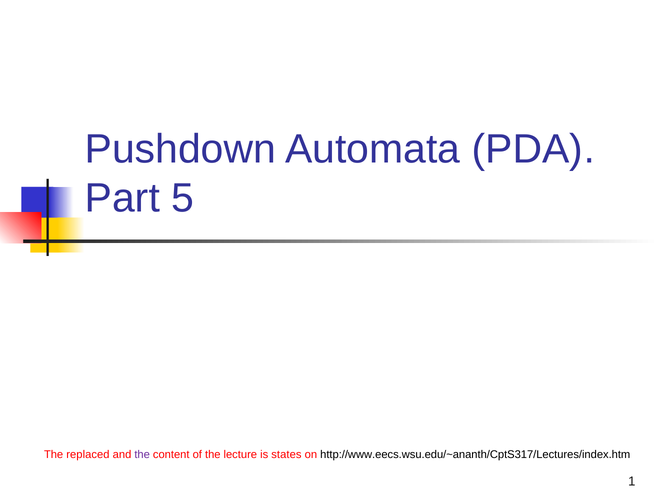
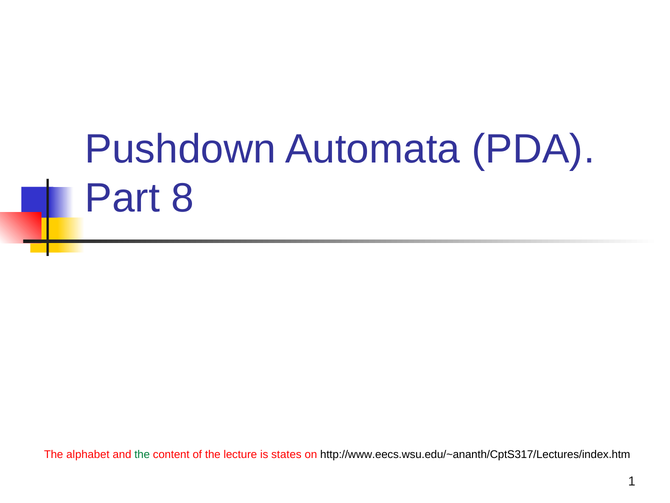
5: 5 -> 8 (183, 198)
replaced: replaced -> alphabet (88, 454)
the colour: purple -> green (142, 454)
